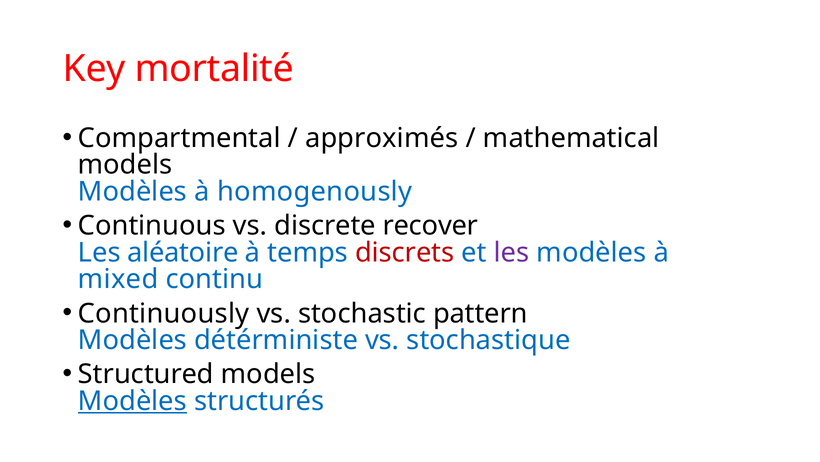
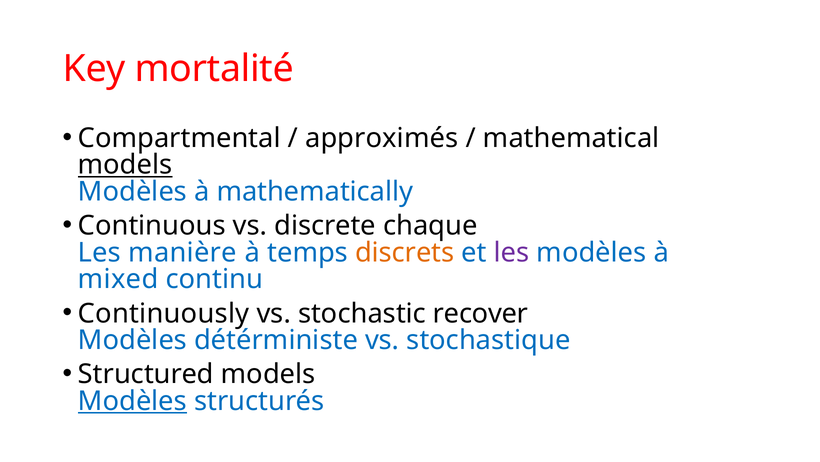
models underline: none -> present (125, 165)
homogenously: homogenously -> mathematically (315, 191)
recover: recover -> chaque (430, 226)
aléatoire: aléatoire -> manière (183, 252)
discrets colour: red -> orange (405, 252)
pattern: pattern -> recover (481, 313)
